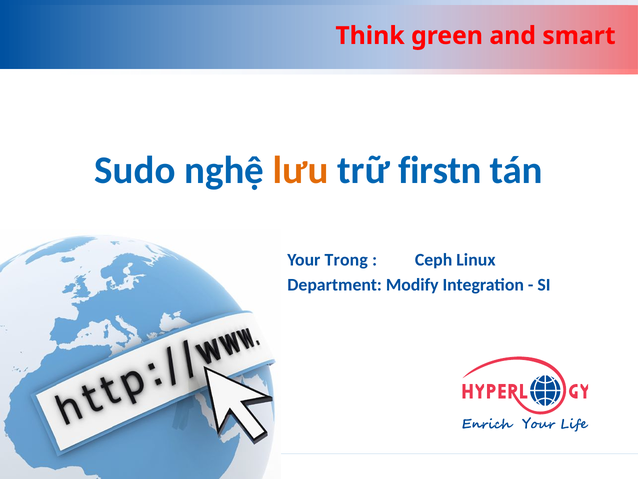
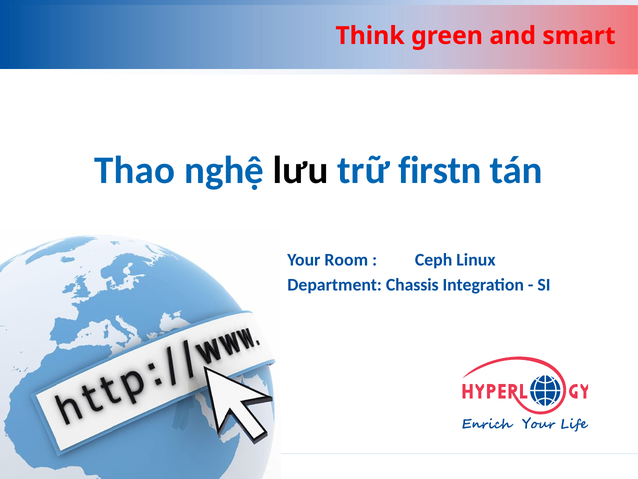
Sudo: Sudo -> Thao (135, 170)
lưu colour: orange -> black (301, 170)
Trong: Trong -> Room (346, 260)
Modify: Modify -> Chassis (412, 285)
